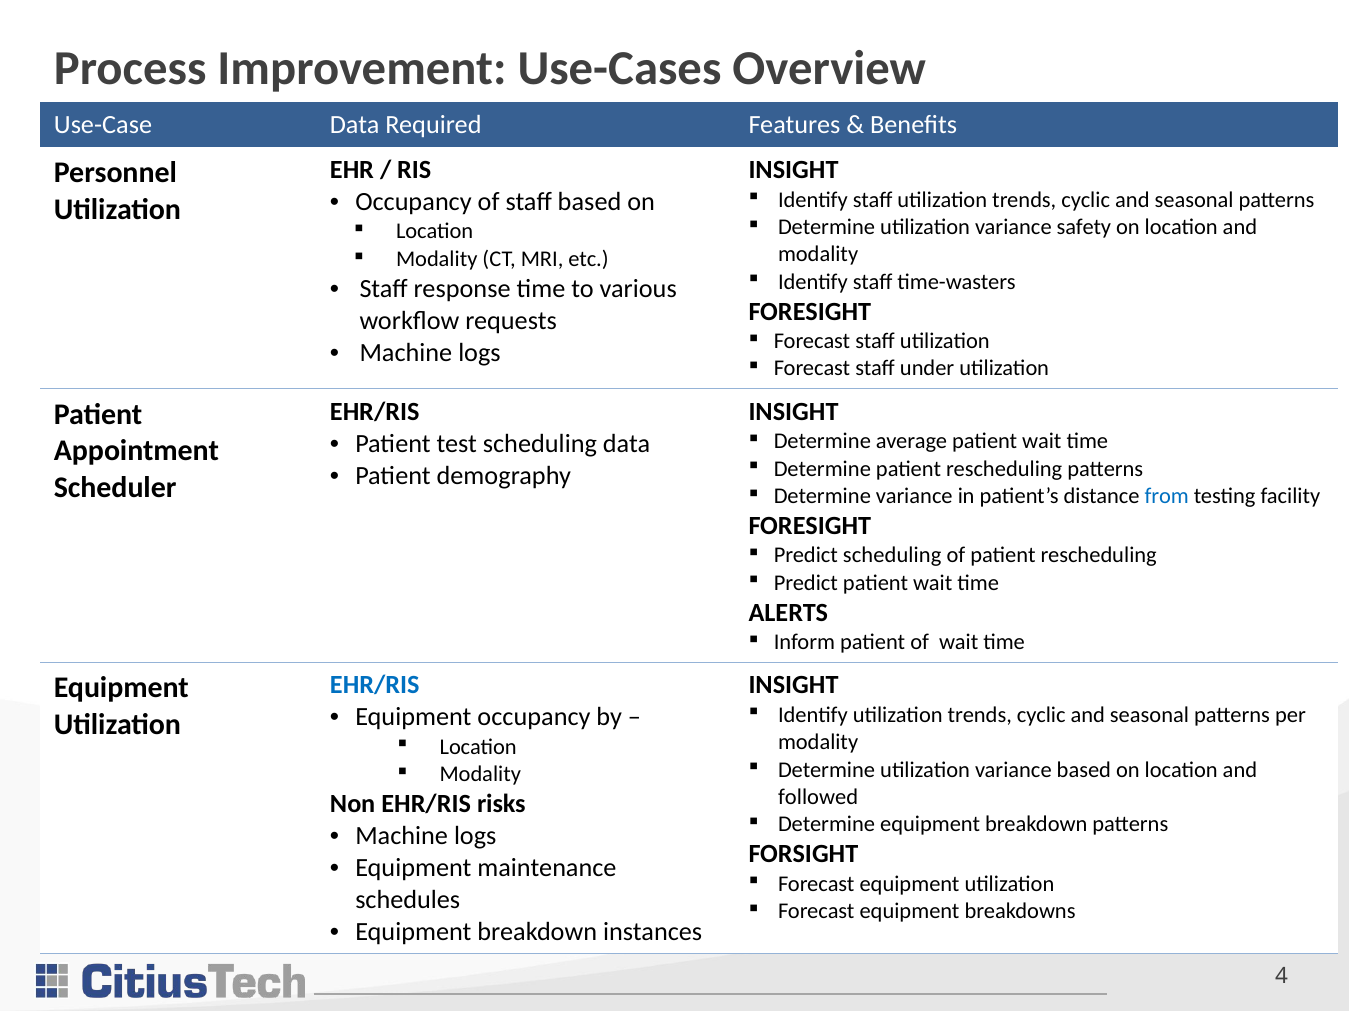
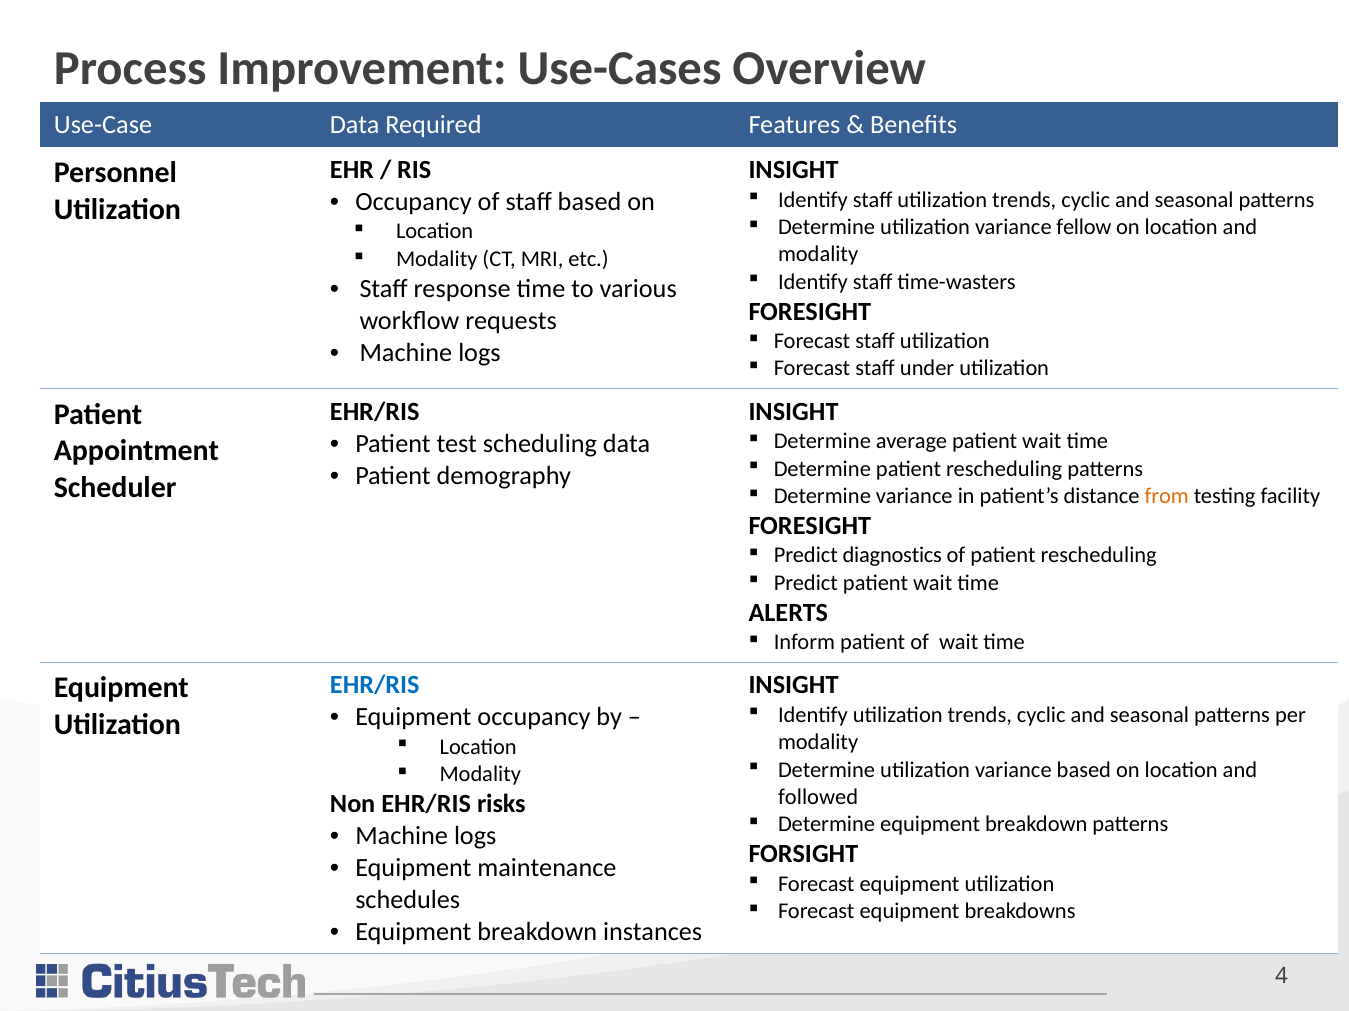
safety: safety -> fellow (1084, 227)
from colour: blue -> orange (1167, 496)
Predict scheduling: scheduling -> diagnostics (892, 556)
